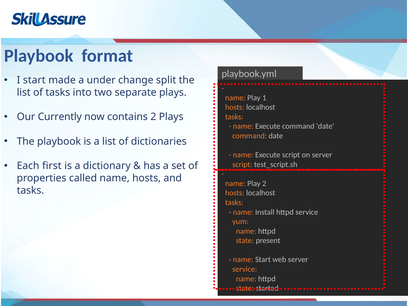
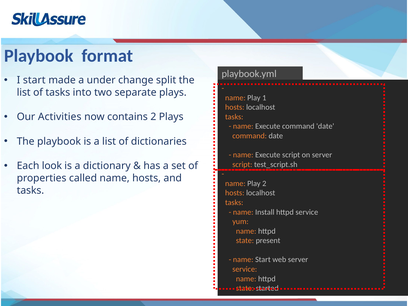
Currently: Currently -> Activities (60, 117)
first: first -> look (52, 166)
